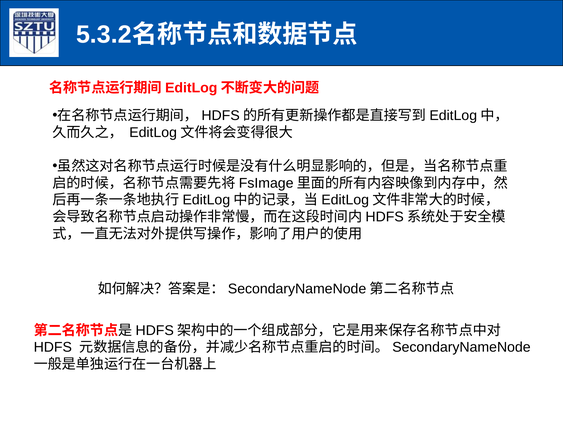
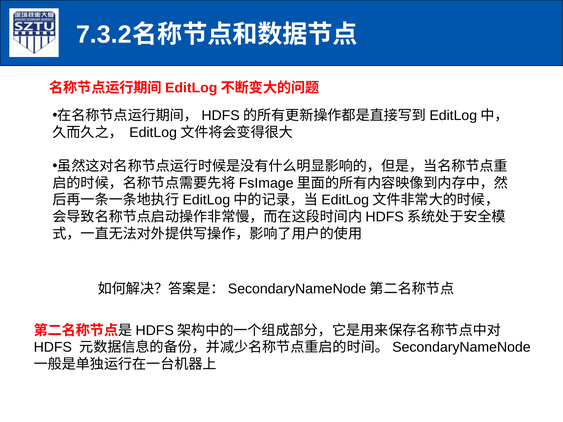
5.3.2: 5.3.2 -> 7.3.2 (104, 35)
